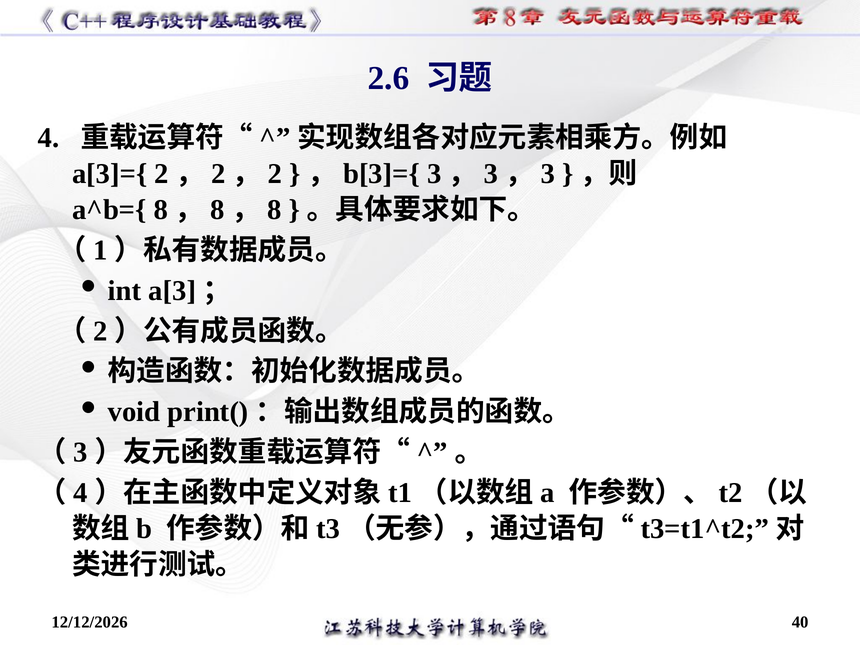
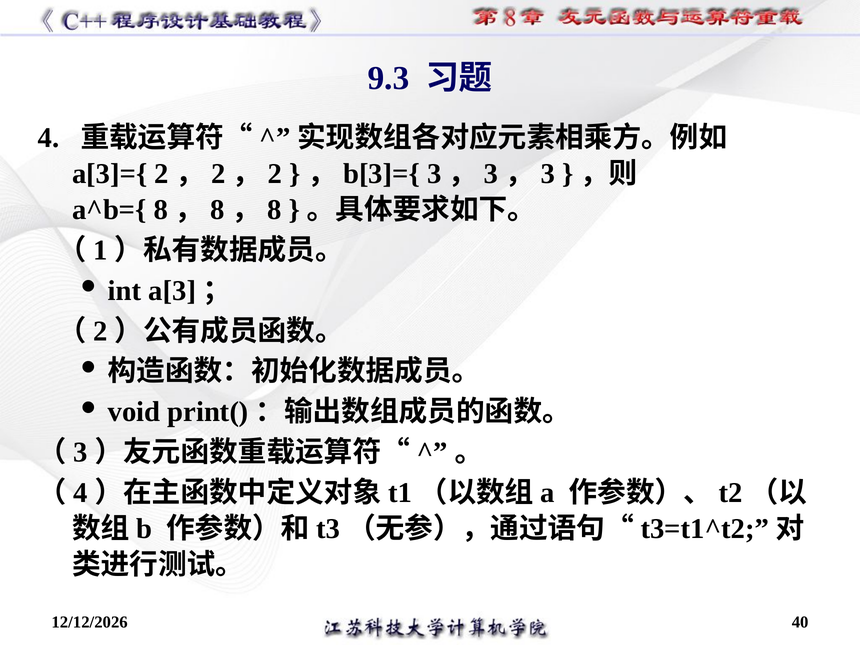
2.6: 2.6 -> 9.3 (388, 78)
